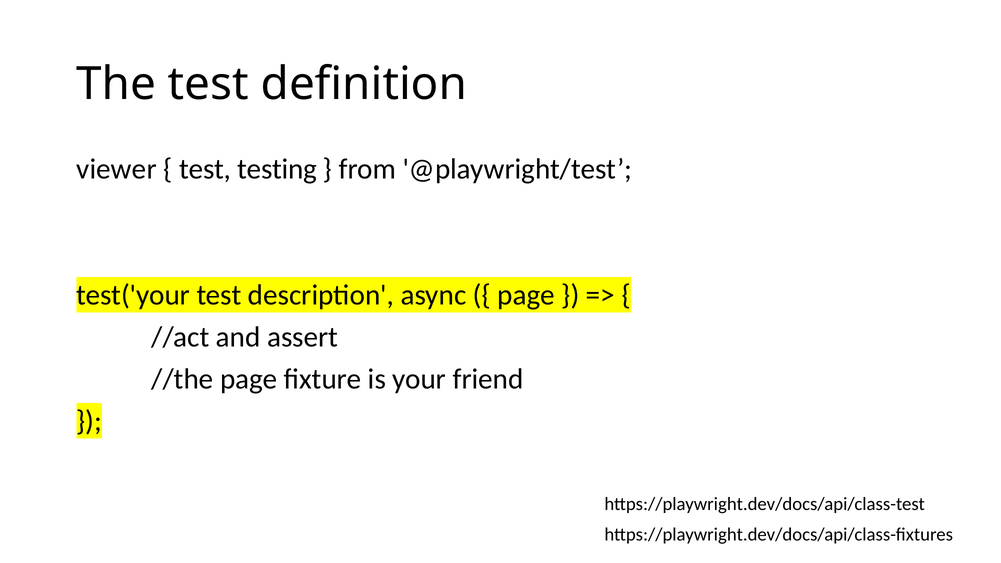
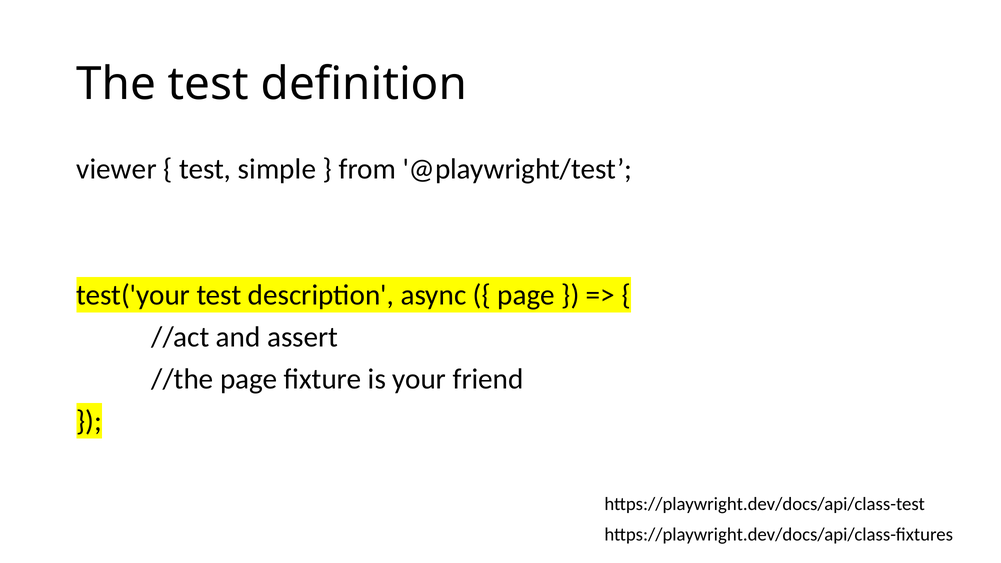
testing: testing -> simple (277, 169)
